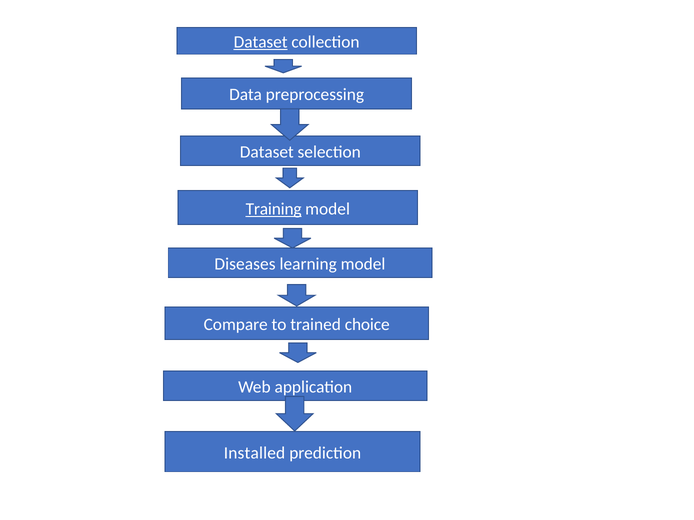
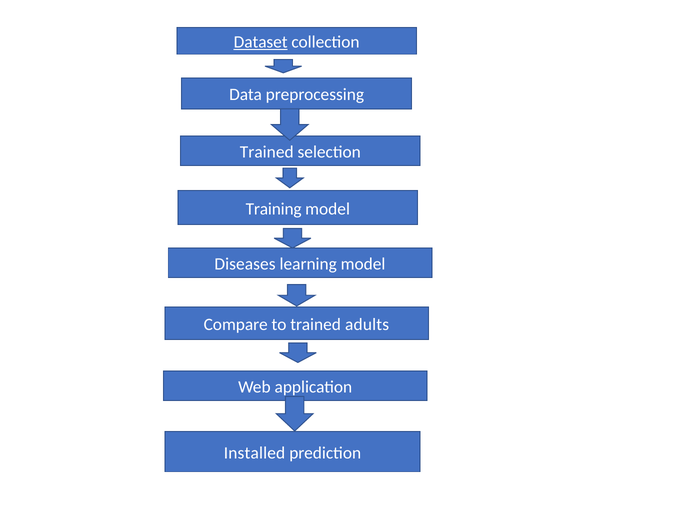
Dataset: Dataset -> Trained (267, 152)
Training underline: present -> none (274, 209)
choice: choice -> adults (367, 325)
